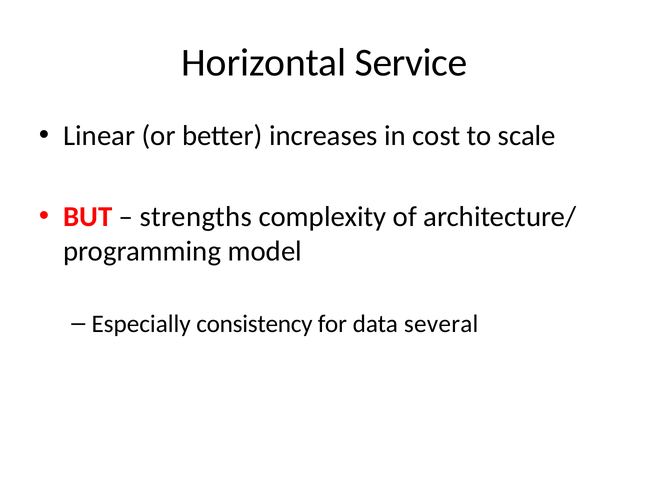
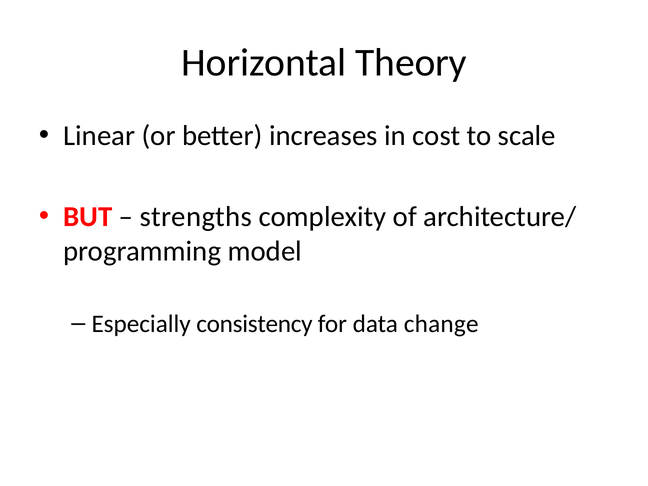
Service: Service -> Theory (411, 63)
several: several -> change (441, 324)
